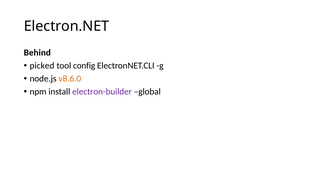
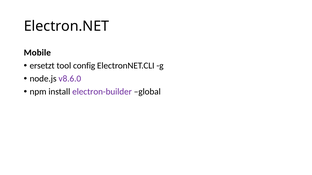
Behind: Behind -> Mobile (37, 53)
picked: picked -> ersetzt (42, 66)
v8.6.0 colour: orange -> purple (70, 79)
